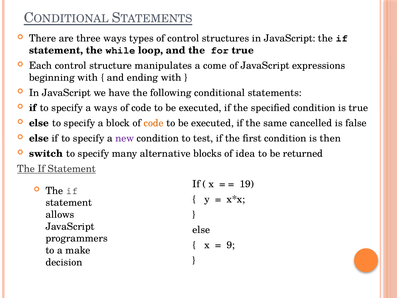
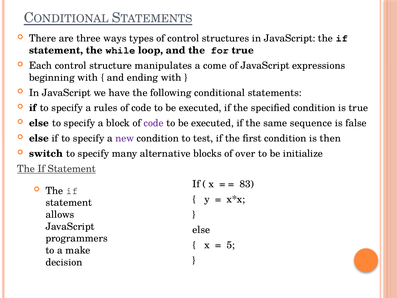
a ways: ways -> rules (106, 108)
code colour: orange -> purple (154, 123)
cancelled: cancelled -> sequence (311, 123)
idea: idea -> over (245, 154)
returned: returned -> initialize (303, 154)
19: 19 -> 83 (247, 184)
9: 9 -> 5 (231, 245)
